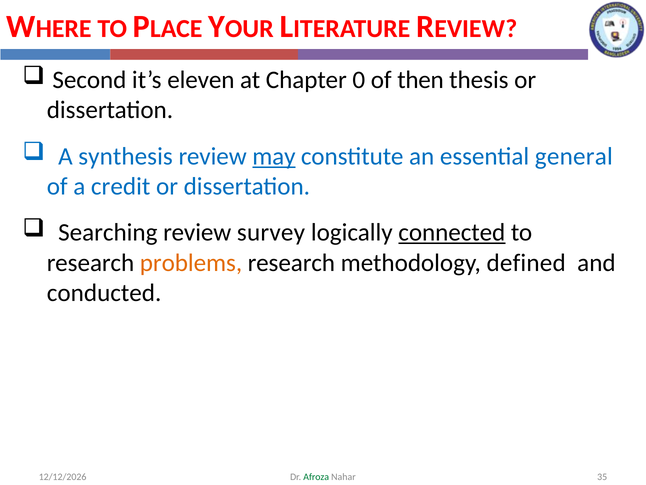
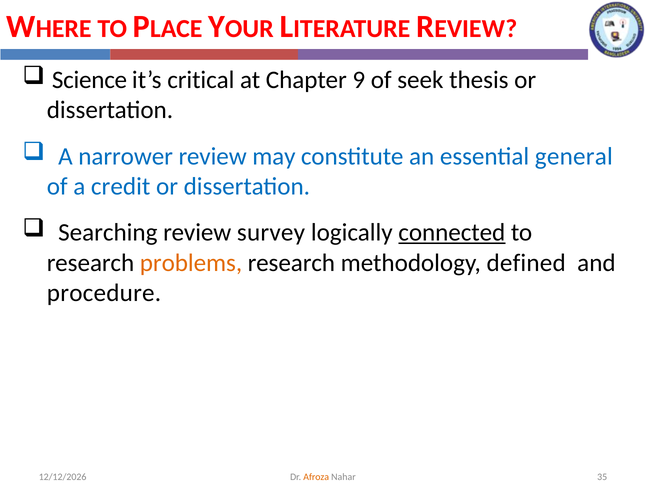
Second: Second -> Science (90, 80)
eleven: eleven -> critical (201, 80)
0: 0 -> 9 (359, 80)
then: then -> seek (420, 80)
synthesis: synthesis -> narrower (126, 156)
may underline: present -> none (274, 156)
conducted: conducted -> procedure (104, 293)
Afroza colour: green -> orange (316, 477)
